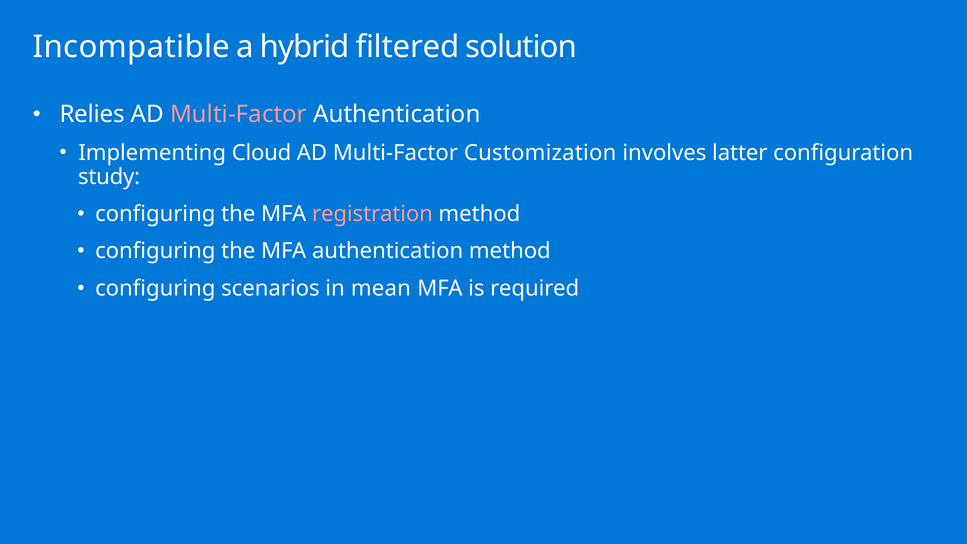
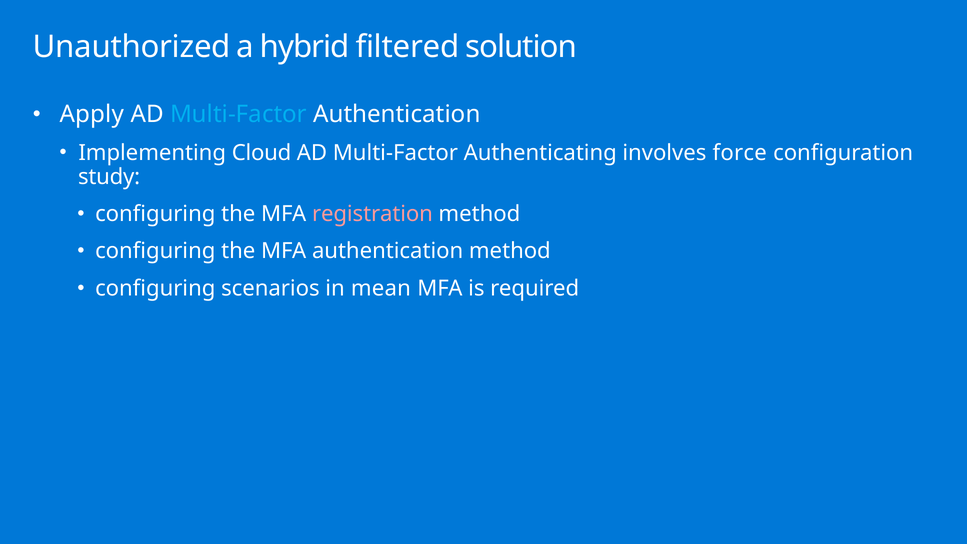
Incompatible: Incompatible -> Unauthorized (132, 47)
Relies: Relies -> Apply (92, 114)
Multi-Factor colour: pink -> light blue (239, 114)
Customization: Customization -> Authenticating (540, 153)
latter: latter -> force (740, 153)
